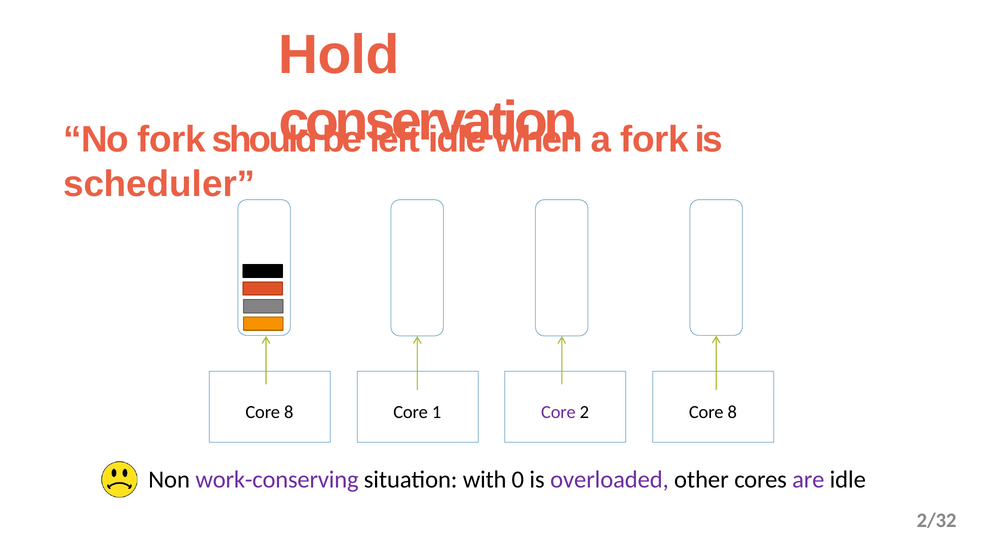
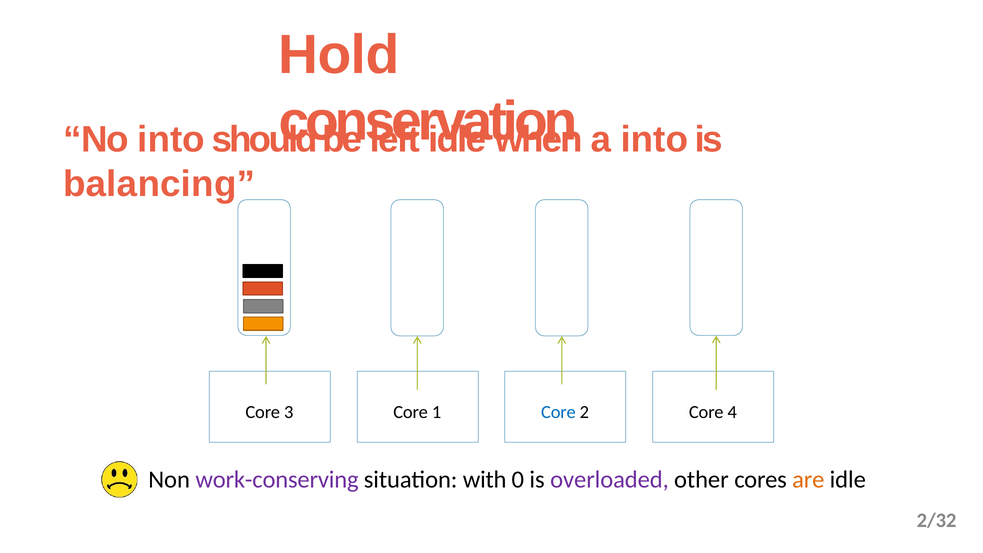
No fork: fork -> into (171, 140)
a fork: fork -> into (654, 140)
scheduler: scheduler -> balancing (159, 184)
8: 8 -> 3 (289, 412)
Core colour: purple -> blue (558, 412)
2 Core 8: 8 -> 4 (732, 412)
are colour: purple -> orange (808, 480)
